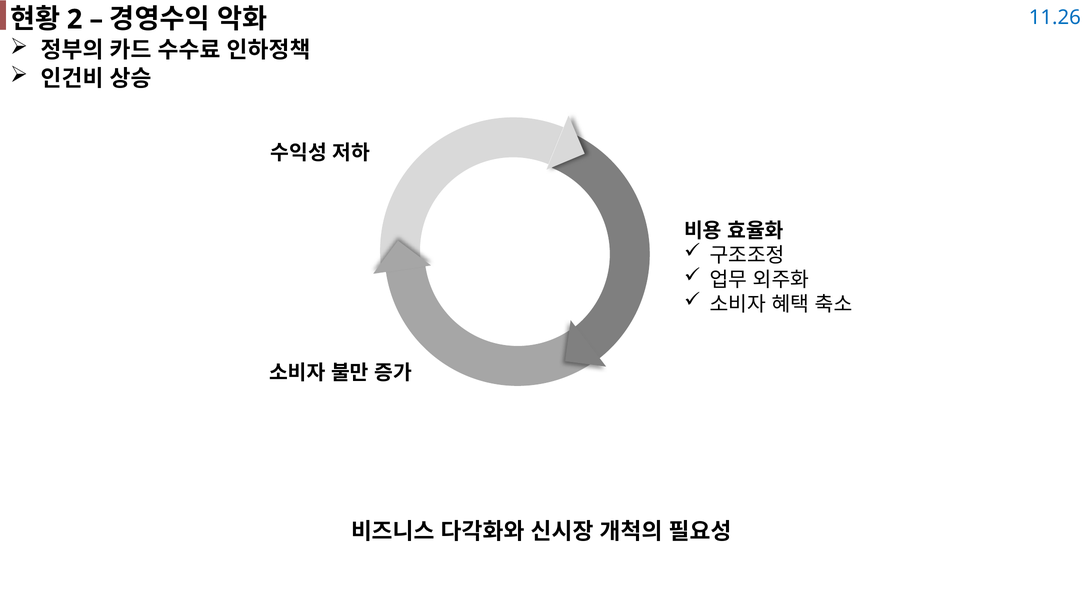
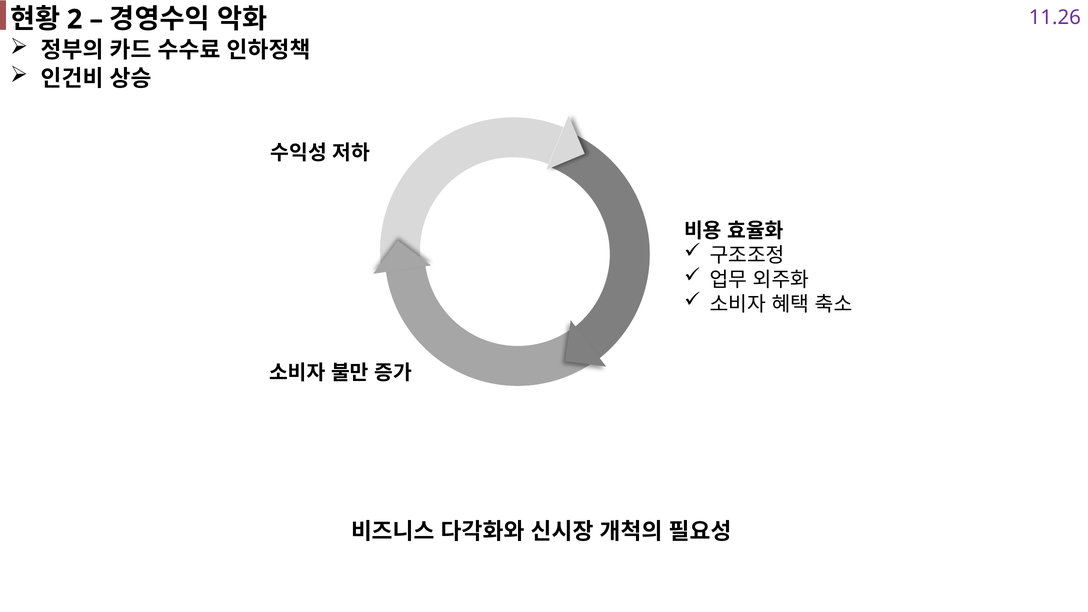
11.26 colour: blue -> purple (1055, 18)
